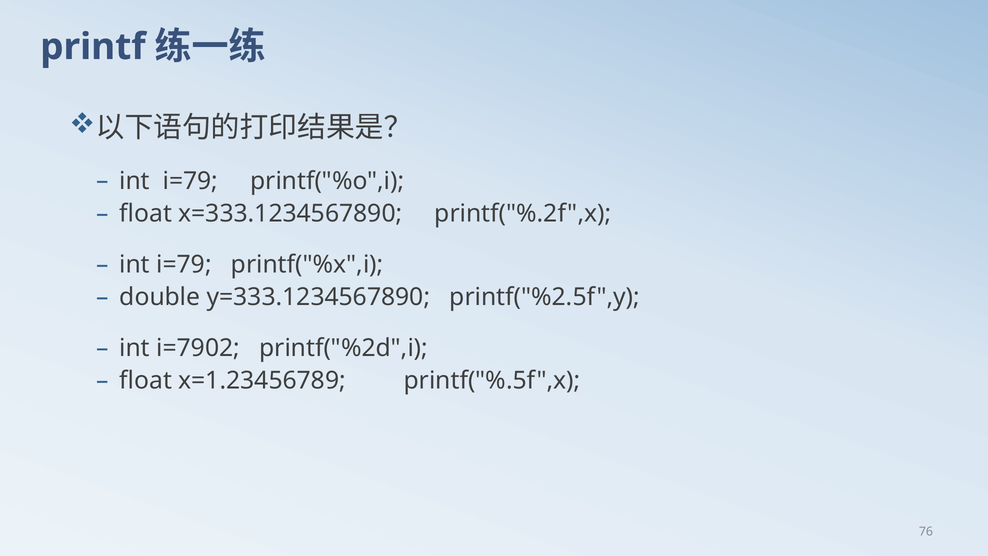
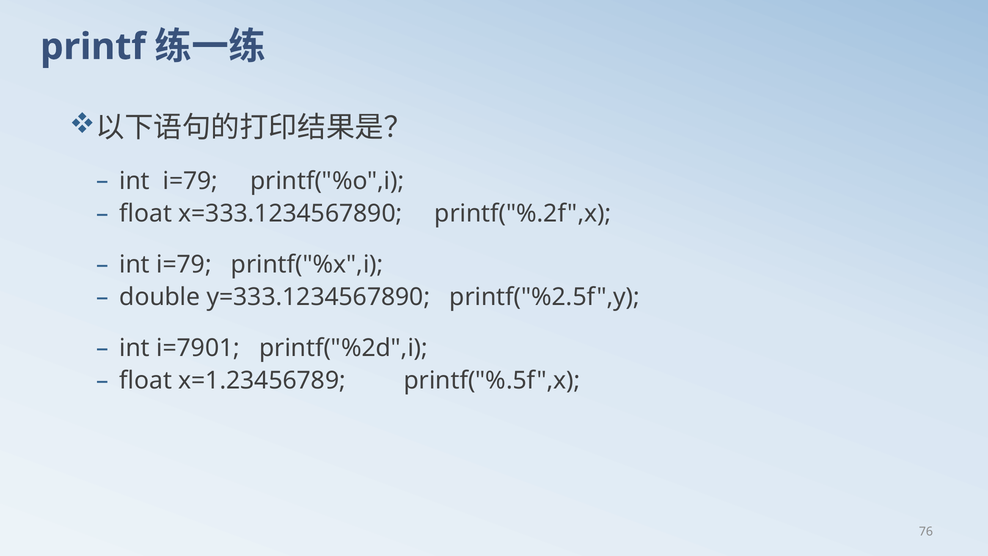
i=7902: i=7902 -> i=7901 (198, 348)
